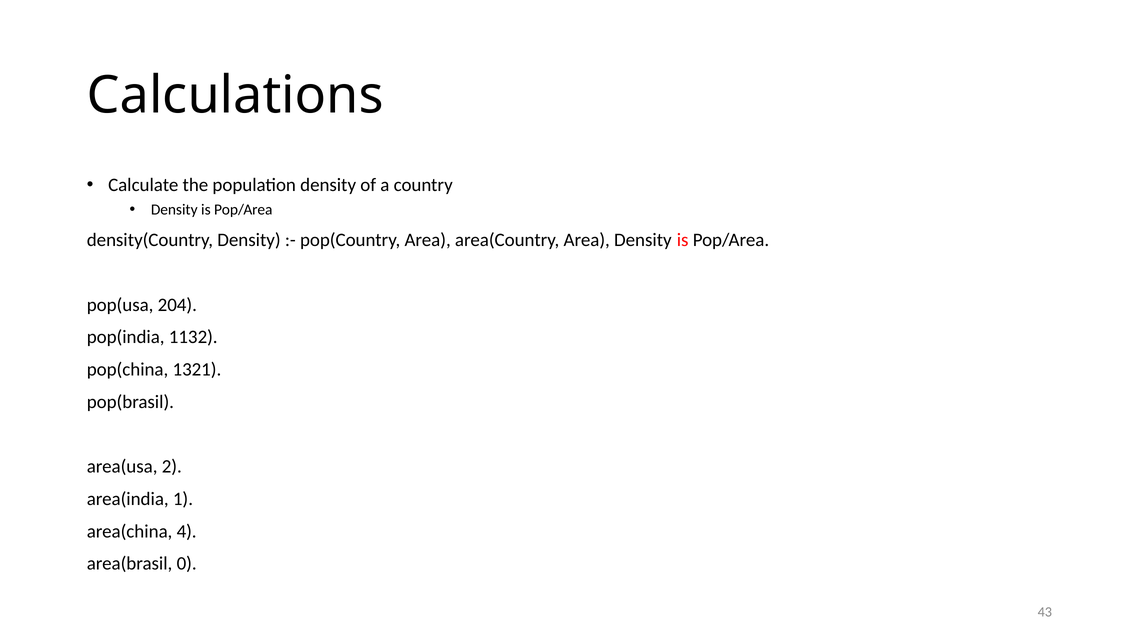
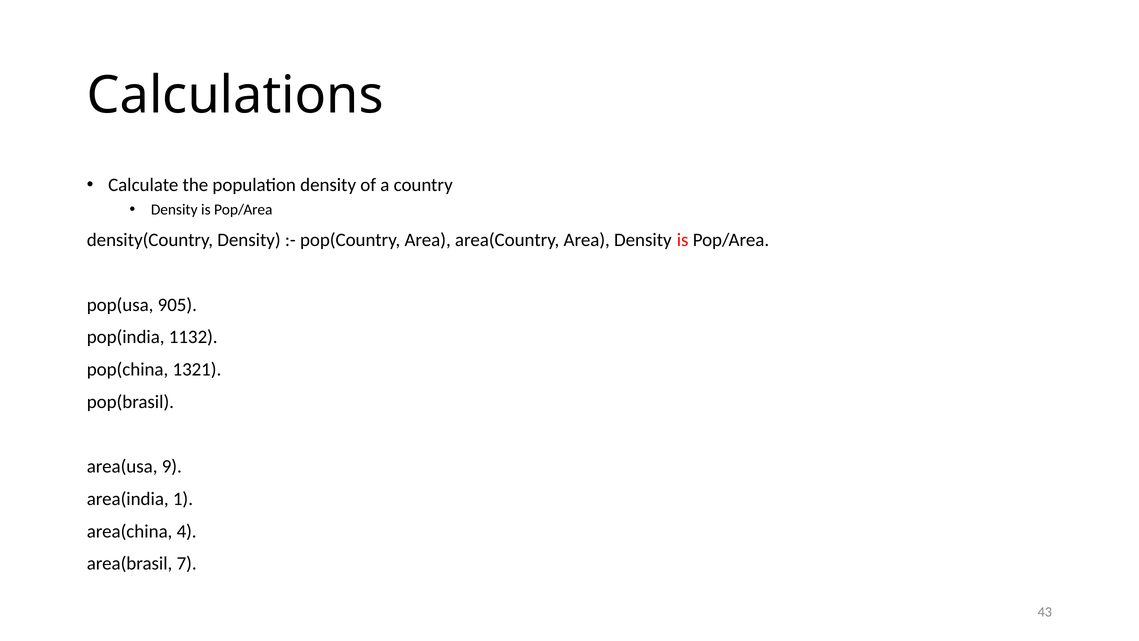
204: 204 -> 905 (177, 305)
2: 2 -> 9 (172, 466)
0: 0 -> 7 (187, 563)
